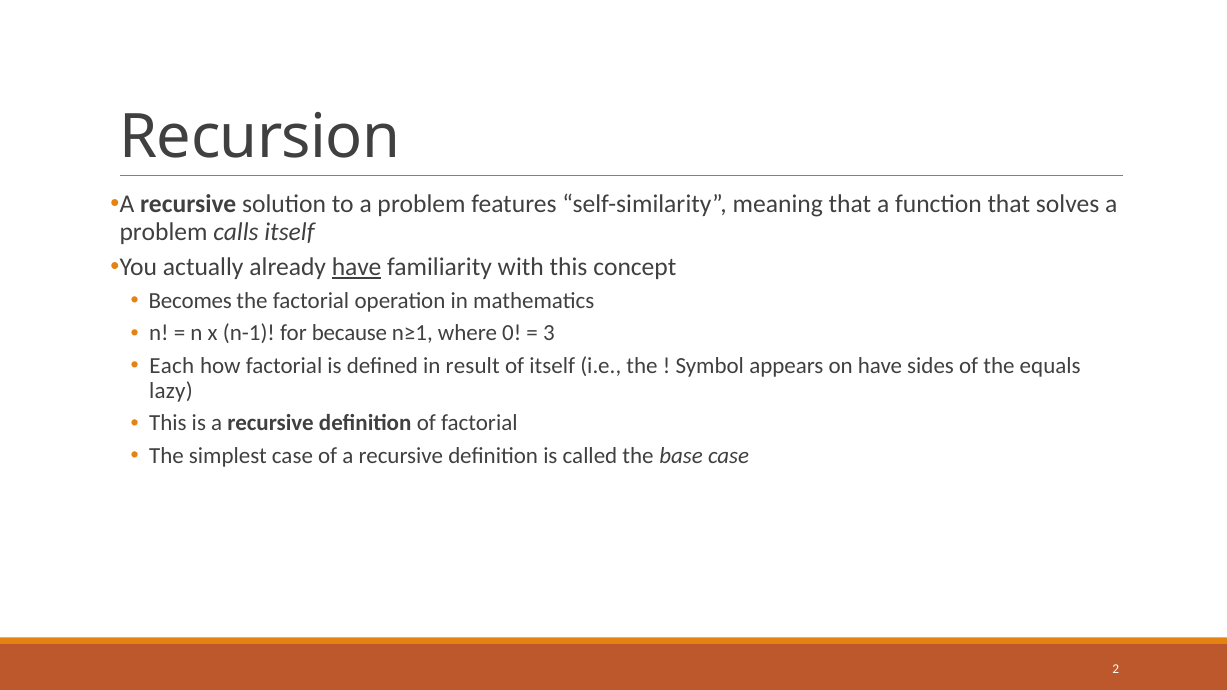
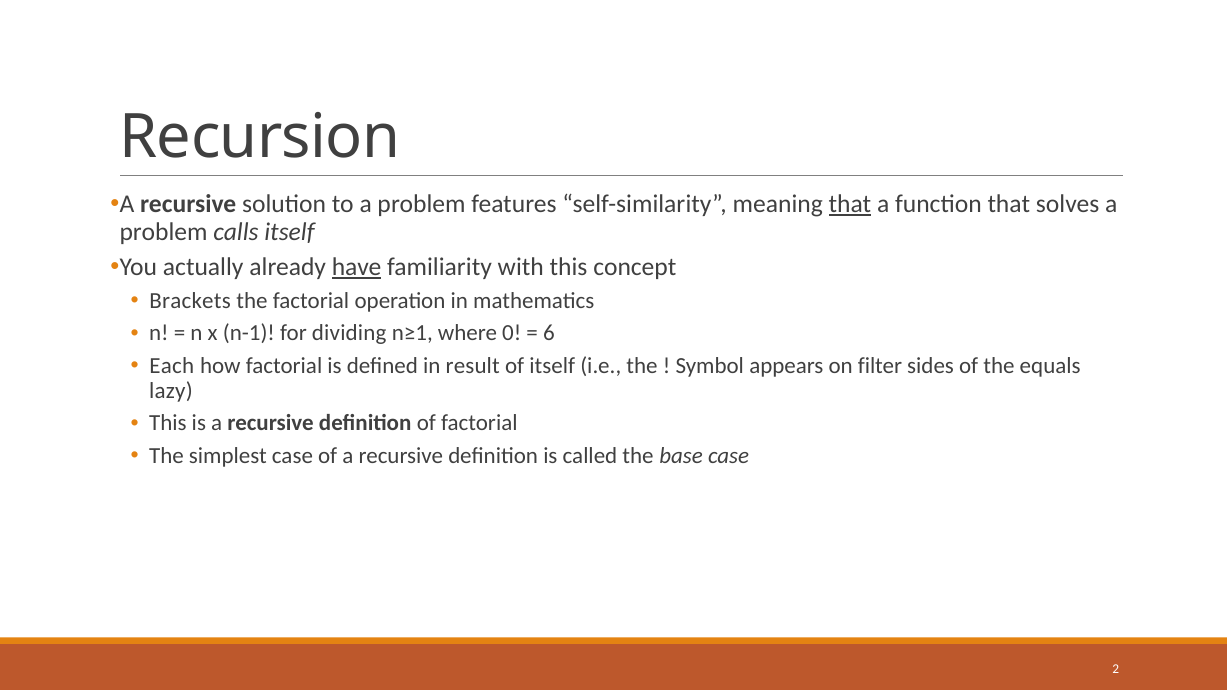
that underline: none -> present (850, 204)
Becomes: Becomes -> Brackets (190, 301)
because: because -> dividing (349, 333)
3: 3 -> 6 (549, 333)
on have: have -> filter (880, 366)
